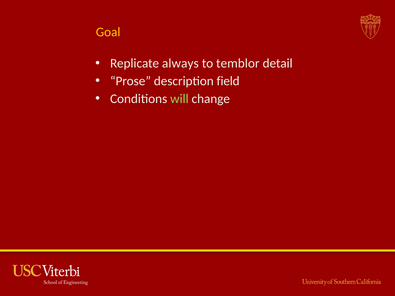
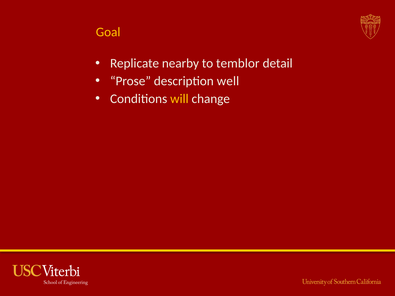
always: always -> nearby (180, 63)
field: field -> well (228, 81)
will colour: light green -> yellow (179, 99)
